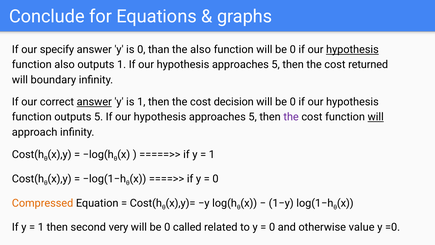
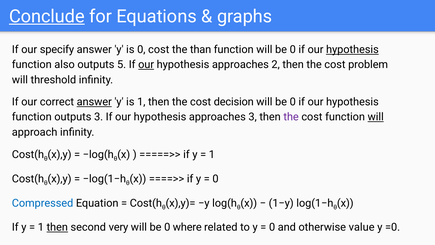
Conclude underline: none -> present (47, 16)
0 than: than -> cost (159, 50)
the also: also -> than (201, 50)
outputs 1: 1 -> 5 (122, 65)
our underline: none -> present (146, 65)
5: 5 -> 2 (276, 65)
returned: returned -> problem (368, 65)
boundary: boundary -> threshold (53, 80)
outputs 5: 5 -> 3 (99, 117)
5: 5 -> 3 (253, 117)
Compressed colour: orange -> blue (43, 203)
then underline: none -> present (57, 227)
called: called -> where (187, 227)
